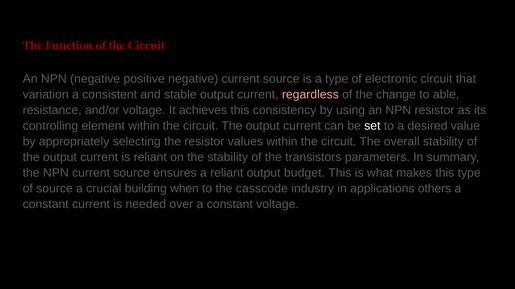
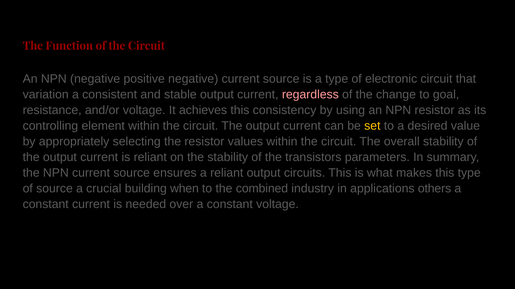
able: able -> goal (446, 95)
set colour: white -> yellow (372, 126)
budget: budget -> circuits (305, 173)
casscode: casscode -> combined (262, 189)
